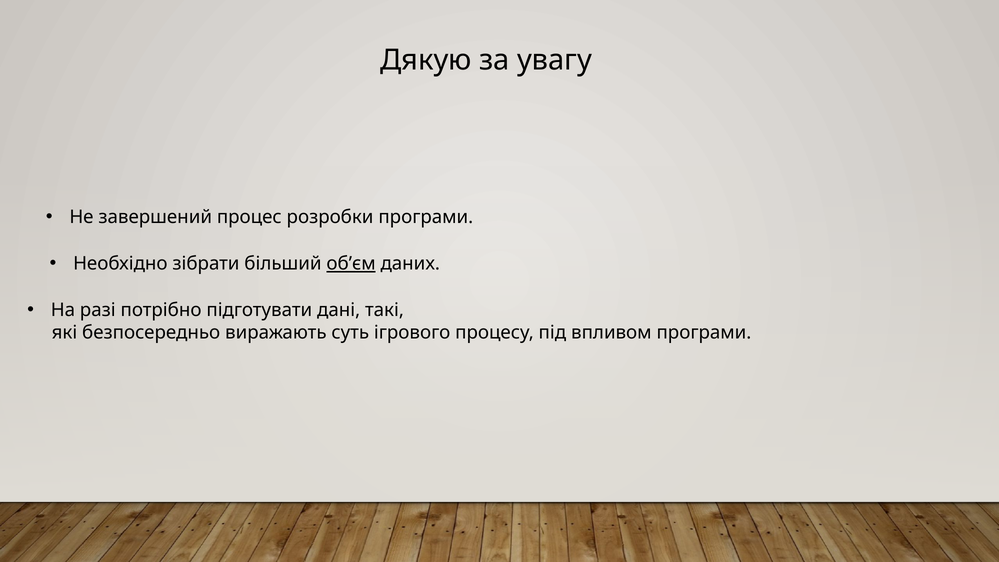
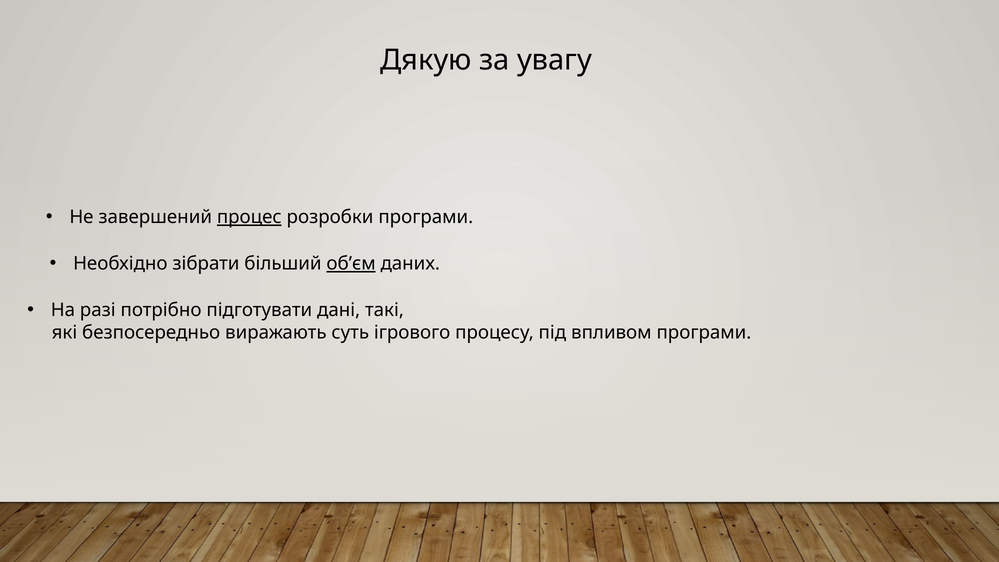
процес underline: none -> present (249, 217)
